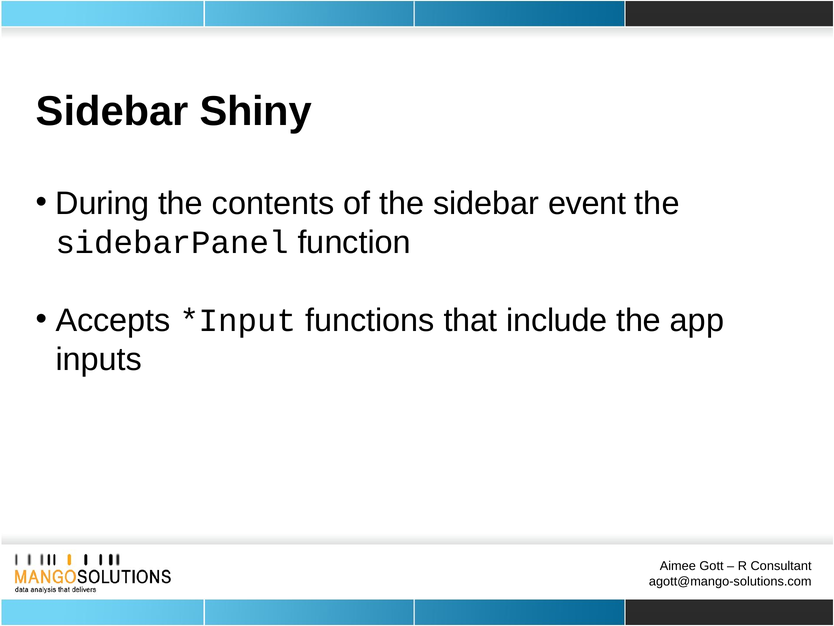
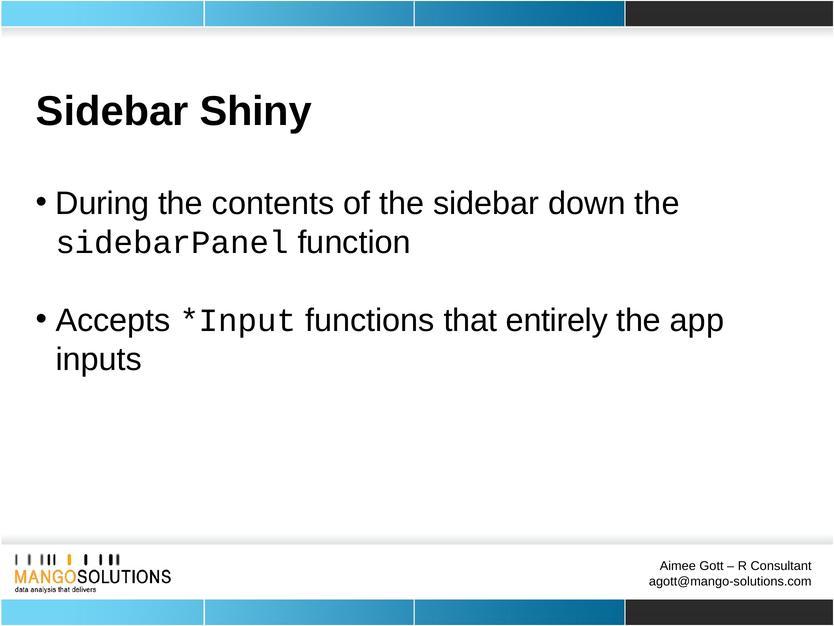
event: event -> down (587, 203)
include: include -> entirely (557, 320)
